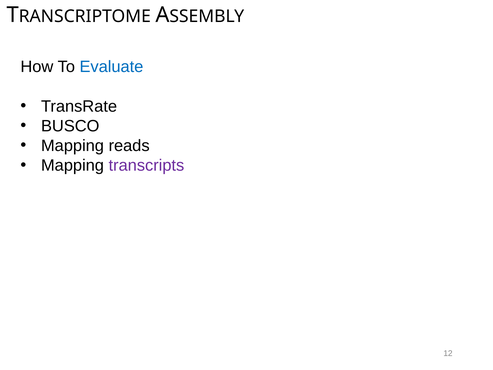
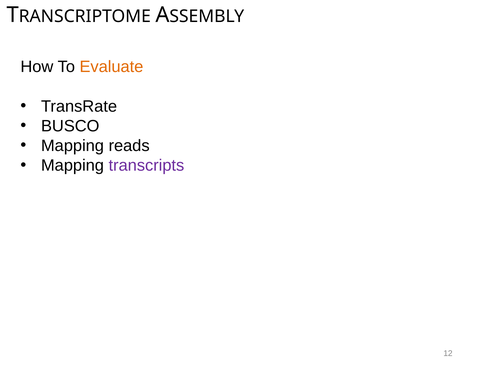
Evaluate colour: blue -> orange (111, 67)
